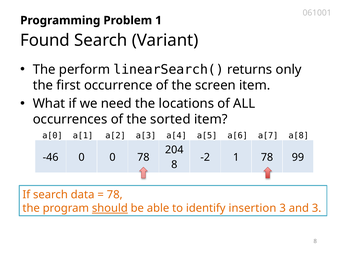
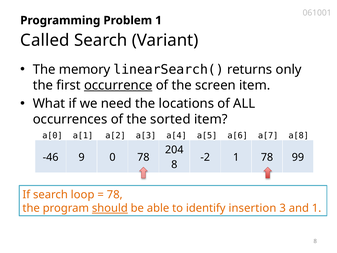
Found: Found -> Called (45, 40)
perform: perform -> memory (85, 69)
occurrence underline: none -> present (118, 85)
-46 0: 0 -> 9 (82, 157)
data: data -> loop (83, 195)
and 3: 3 -> 1 (317, 208)
